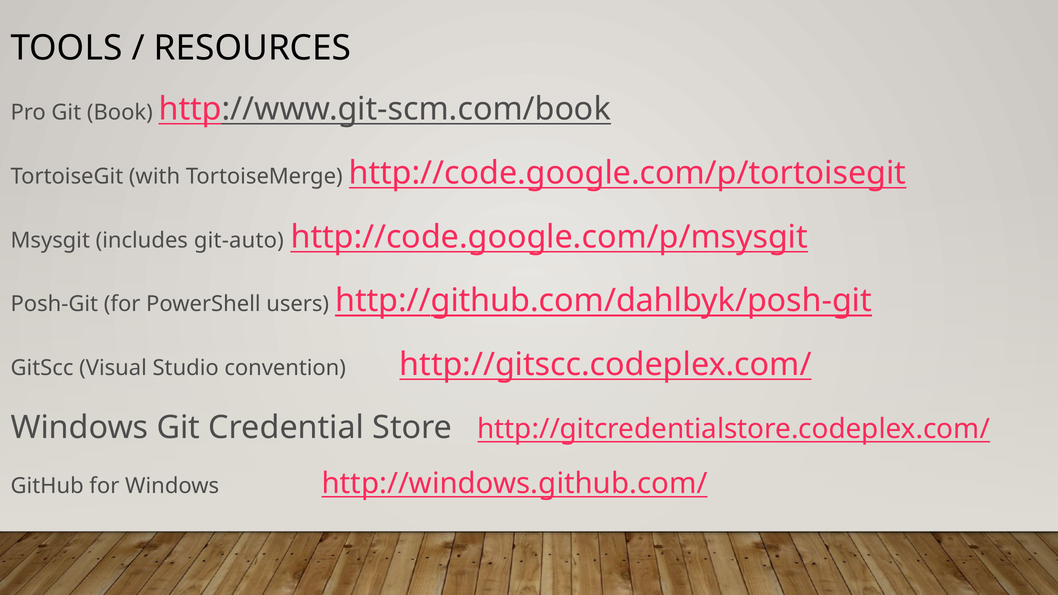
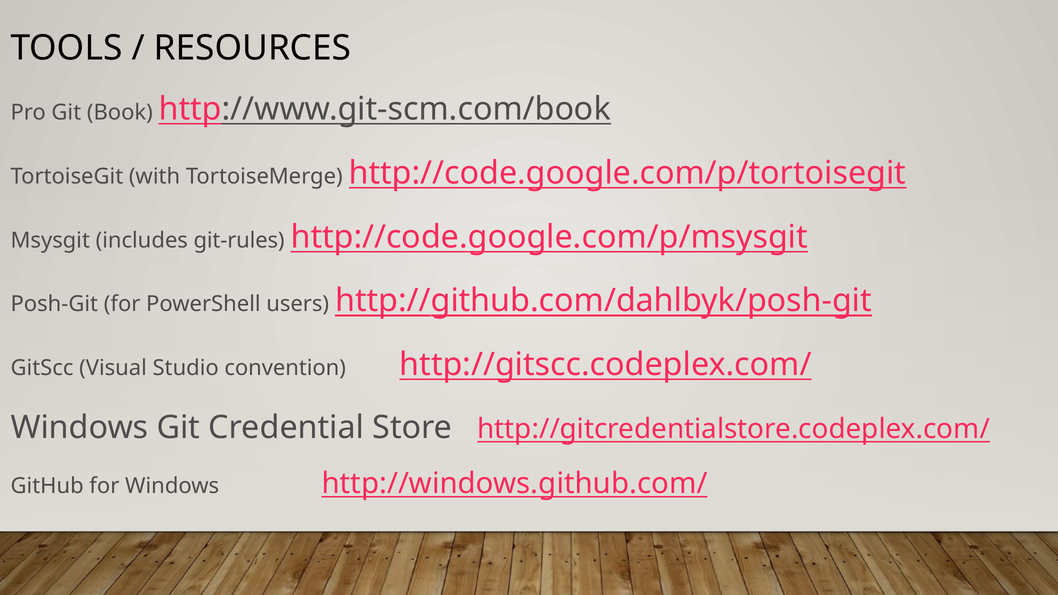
git-auto: git-auto -> git-rules (239, 240)
